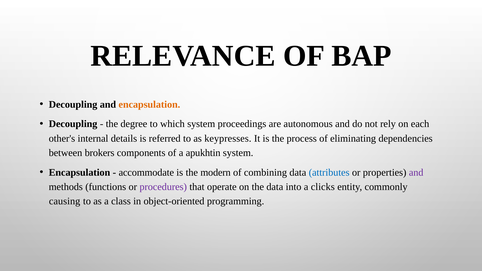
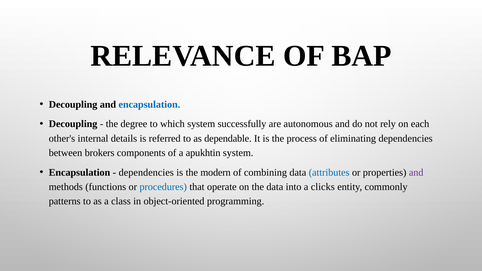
encapsulation colour: orange -> blue (149, 105)
proceedings: proceedings -> successfully (242, 124)
keypresses: keypresses -> dependable (228, 139)
accommodate: accommodate -> dependencies (146, 172)
procedures colour: purple -> blue (163, 187)
causing: causing -> patterns (65, 201)
